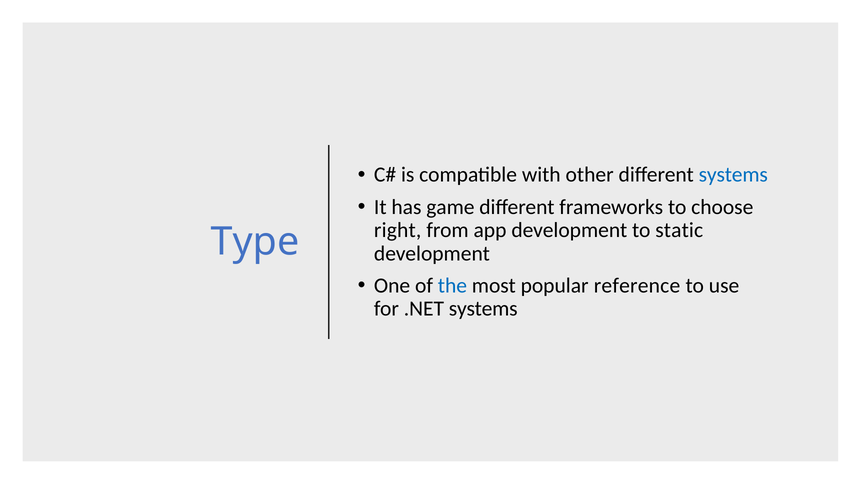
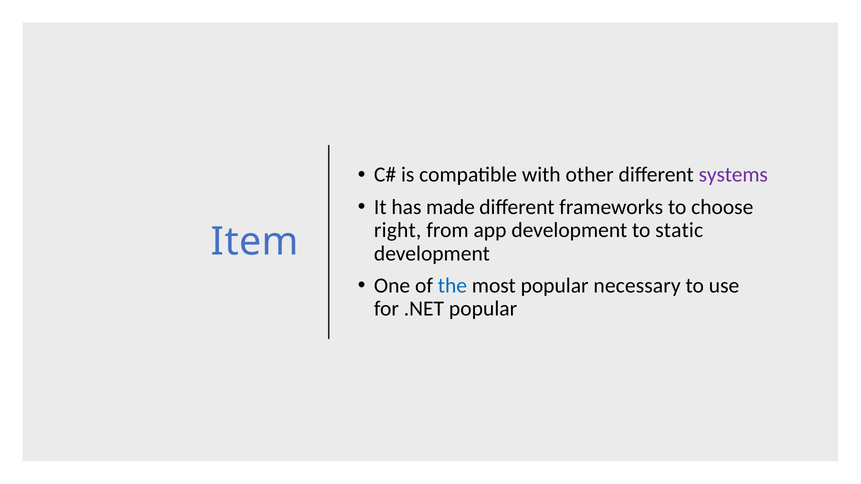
systems colour: blue -> purple (733, 175)
game: game -> made (450, 207)
Type: Type -> Item (255, 242)
reference: reference -> necessary (637, 286)
.NET systems: systems -> popular (483, 309)
